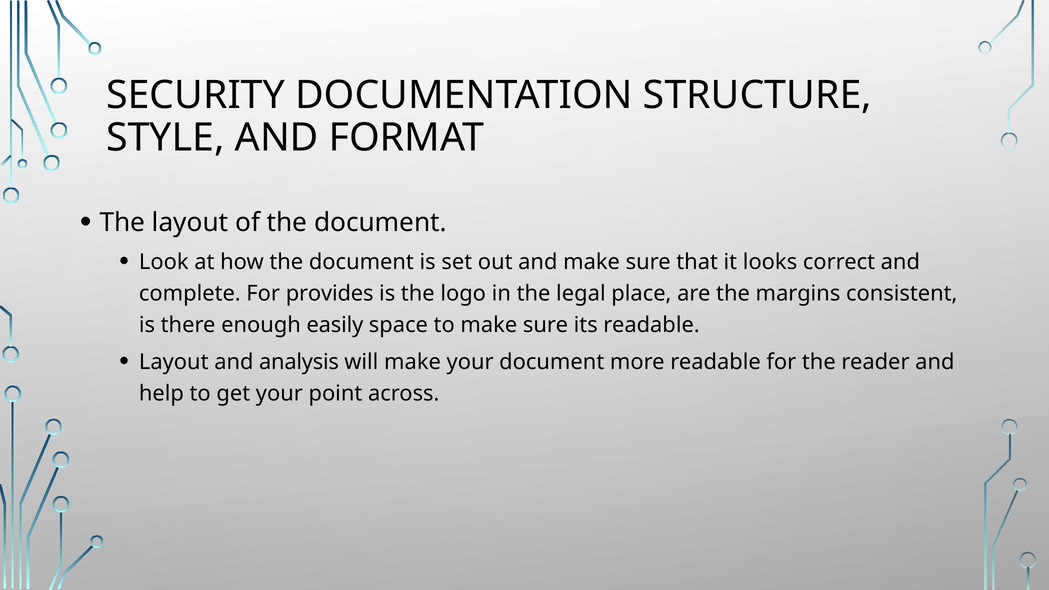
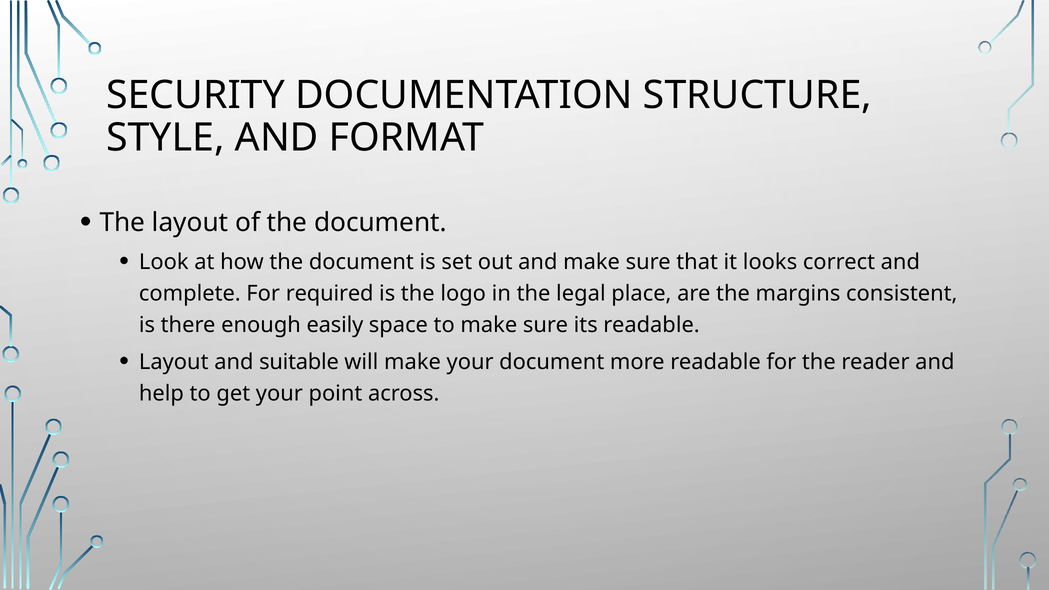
provides: provides -> required (330, 294)
analysis: analysis -> suitable (299, 362)
